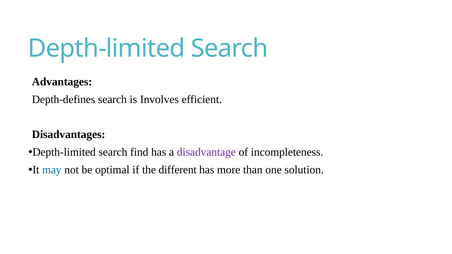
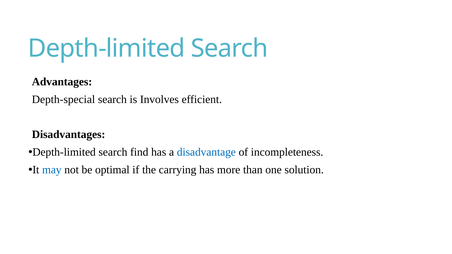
Depth-defines: Depth-defines -> Depth-special (63, 99)
disadvantage colour: purple -> blue (206, 152)
different: different -> carrying (178, 170)
